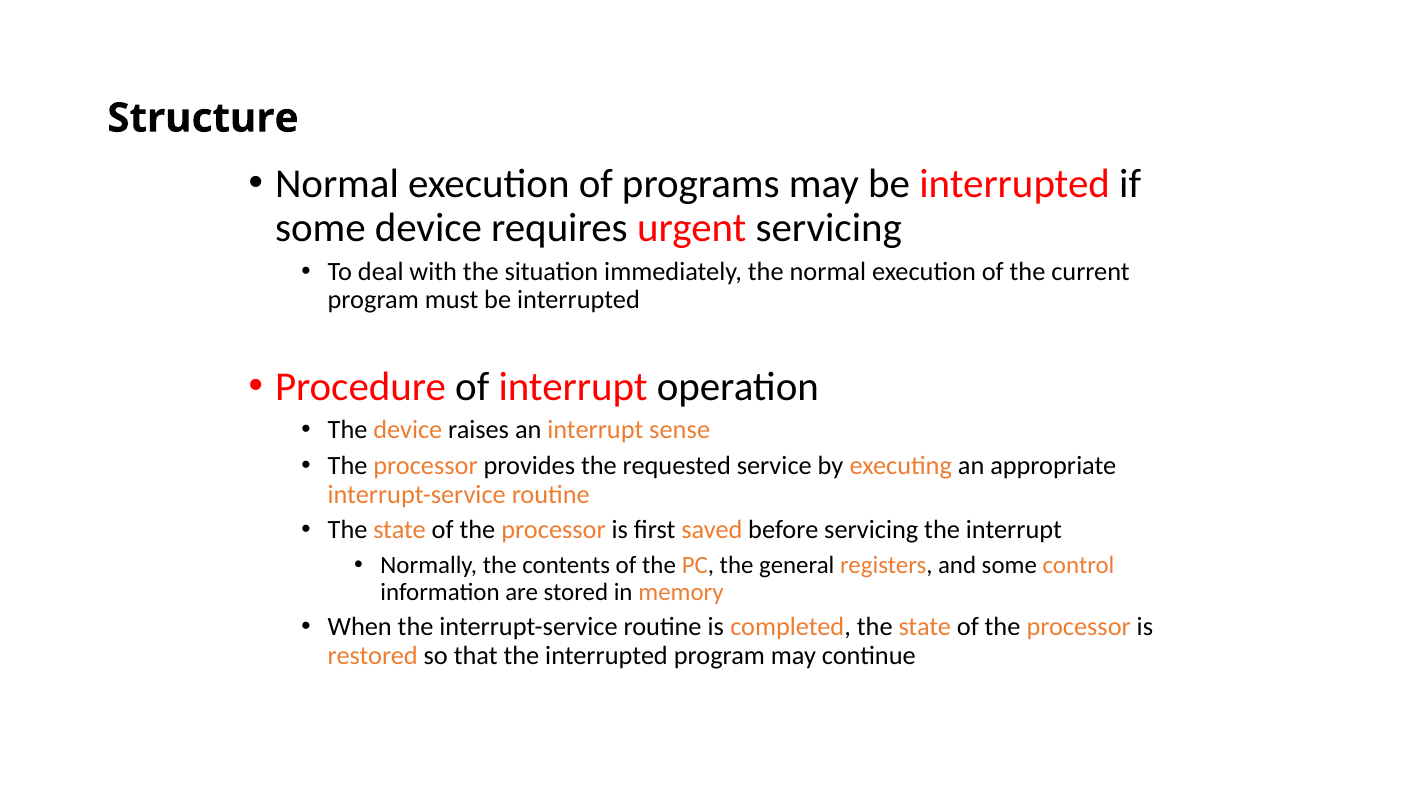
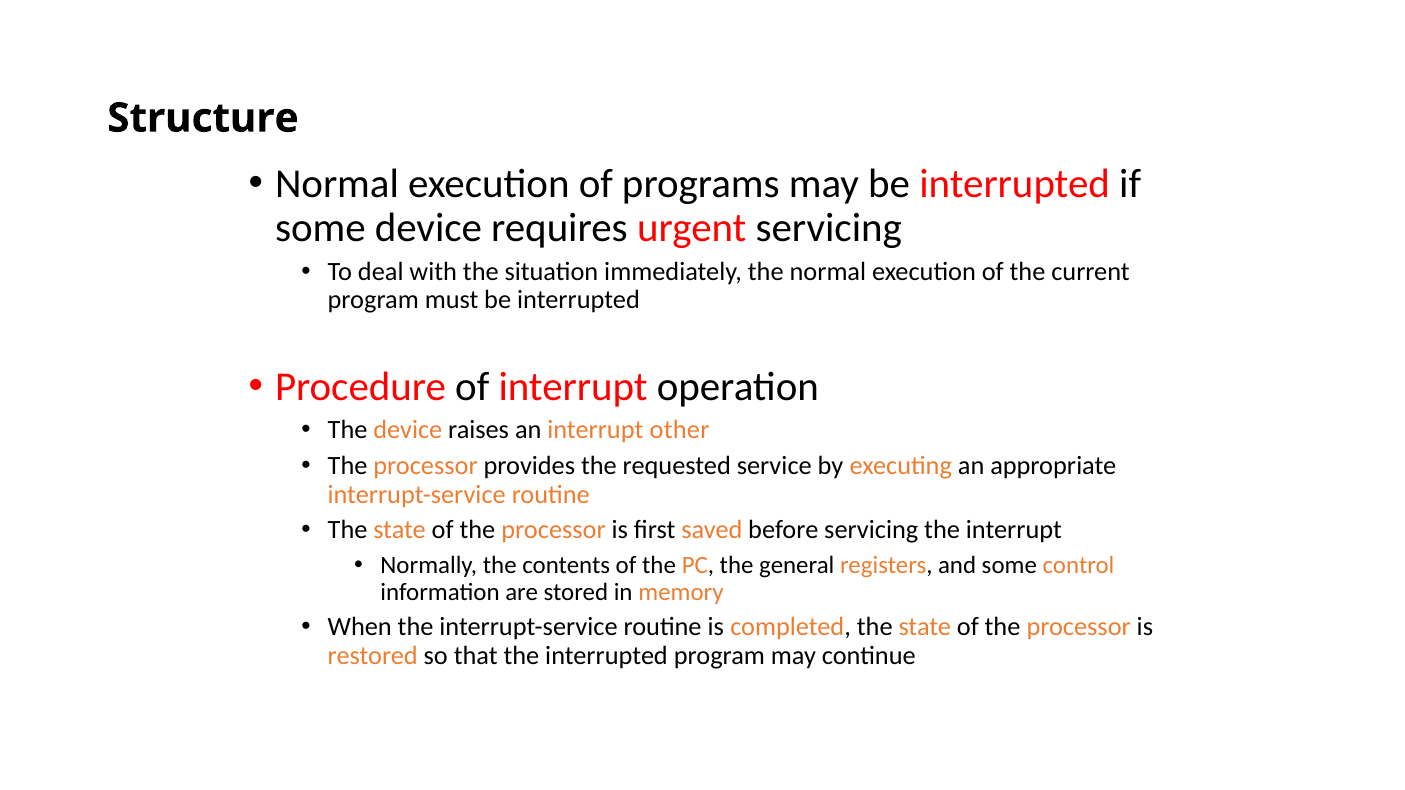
sense: sense -> other (680, 430)
